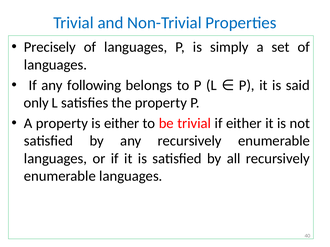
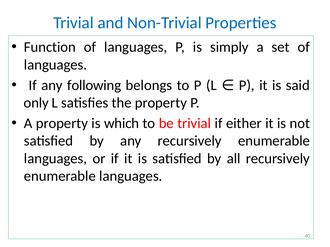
Precisely: Precisely -> Function (50, 47)
is either: either -> which (122, 124)
